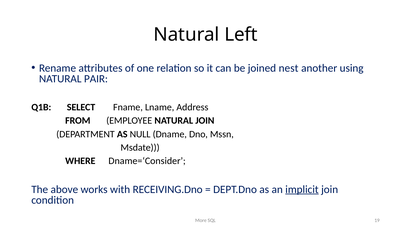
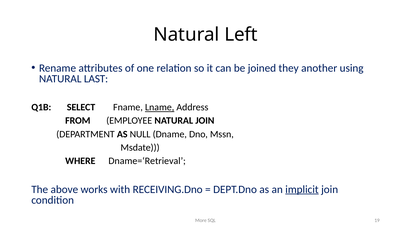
nest: nest -> they (289, 68)
PAIR: PAIR -> LAST (96, 79)
Lname underline: none -> present (160, 107)
Dname=‘Consider: Dname=‘Consider -> Dname=‘Retrieval (147, 161)
